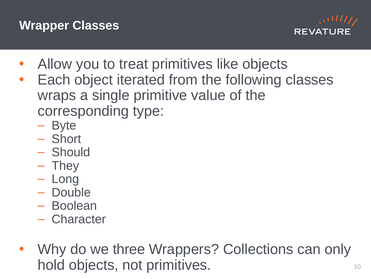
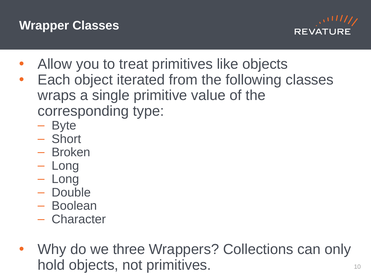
Should: Should -> Broken (71, 152)
They: They -> Long (65, 165)
